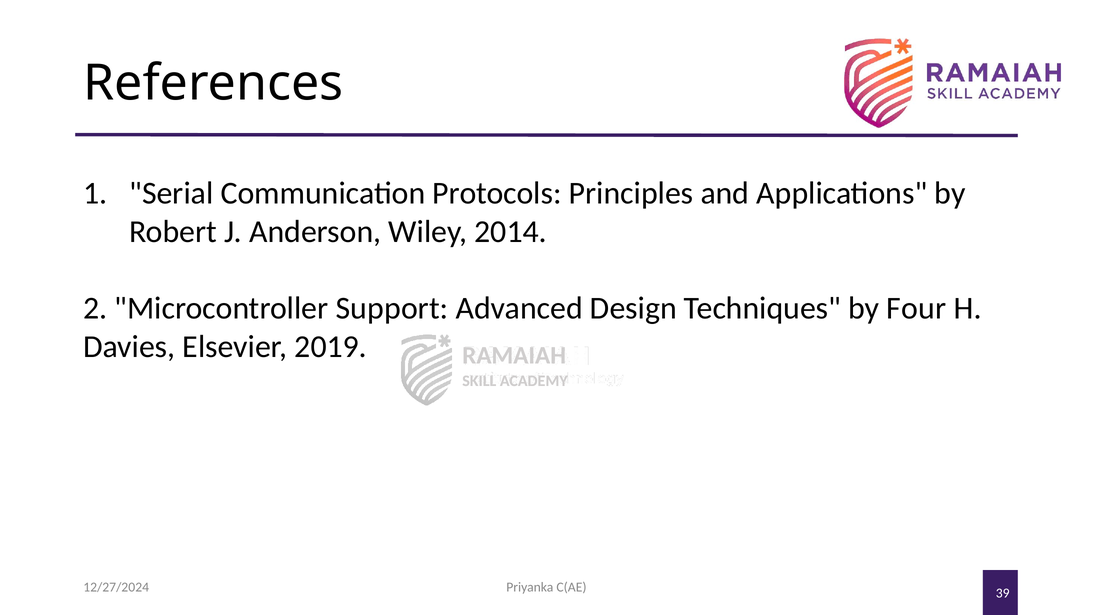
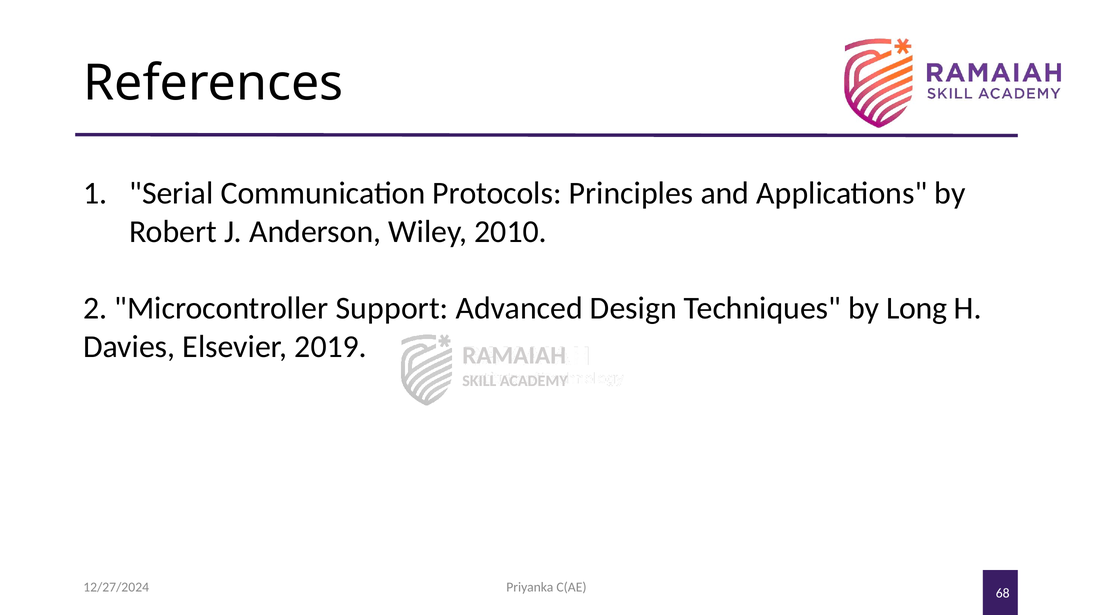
2014: 2014 -> 2010 (511, 232)
Four: Four -> Long (917, 308)
39: 39 -> 68 (1003, 593)
